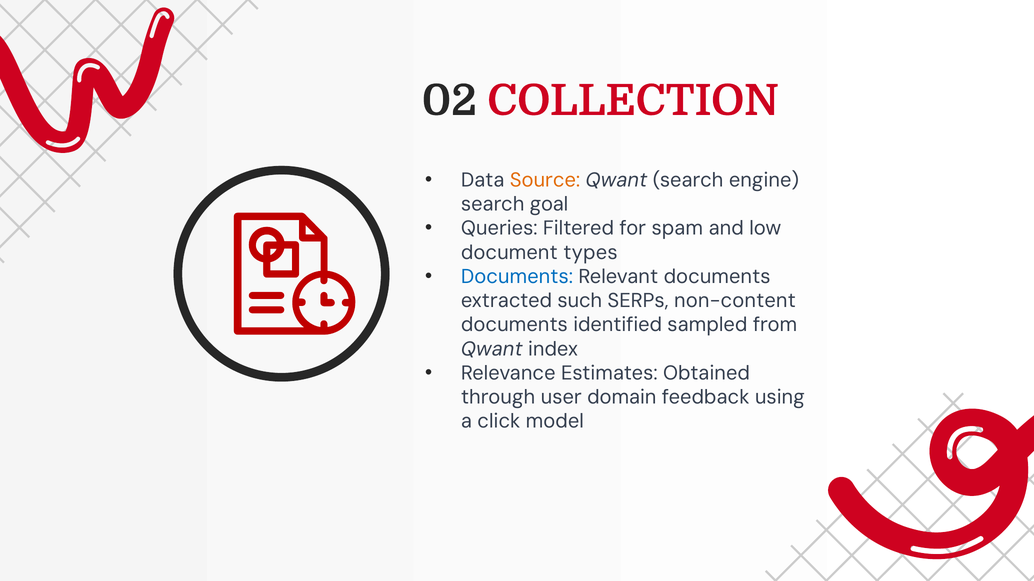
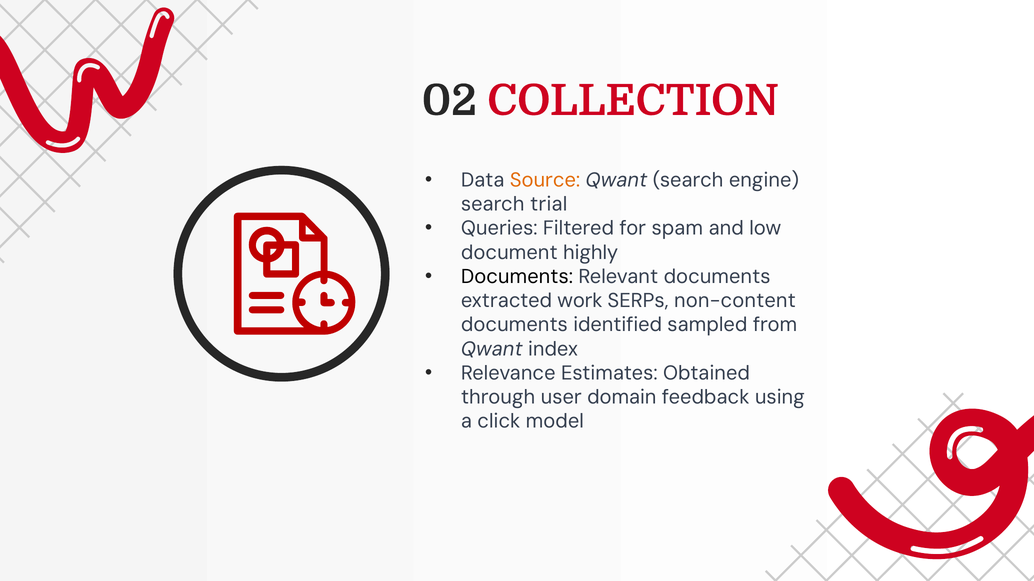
goal: goal -> trial (549, 204)
types: types -> highly (591, 253)
Documents colour: blue -> black (517, 277)
such: such -> work (580, 301)
